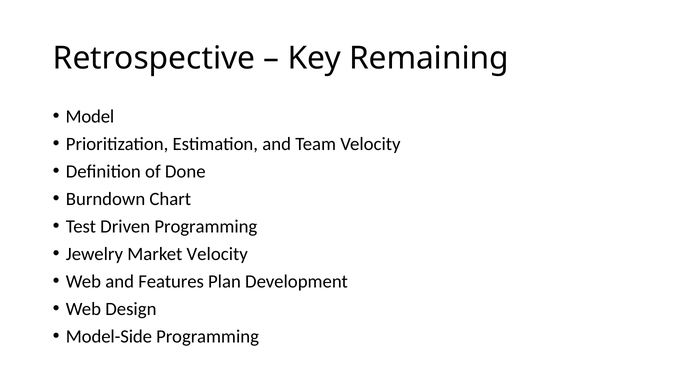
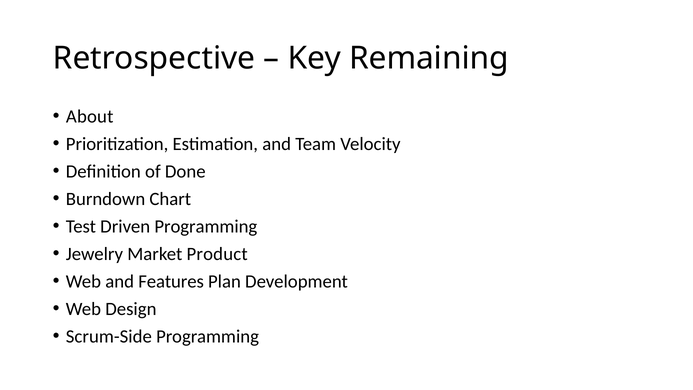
Model: Model -> About (90, 116)
Market Velocity: Velocity -> Product (217, 254)
Model-Side: Model-Side -> Scrum-Side (109, 336)
